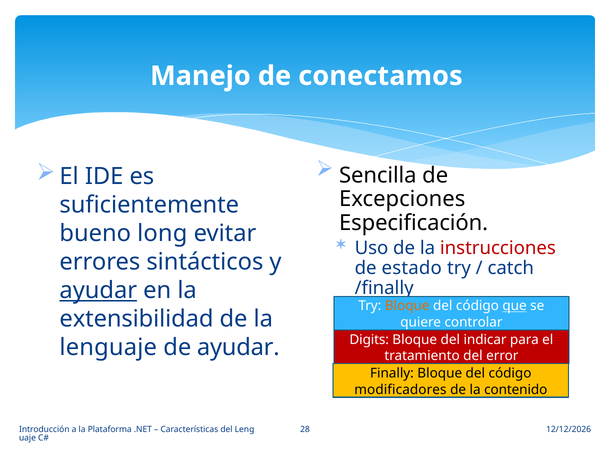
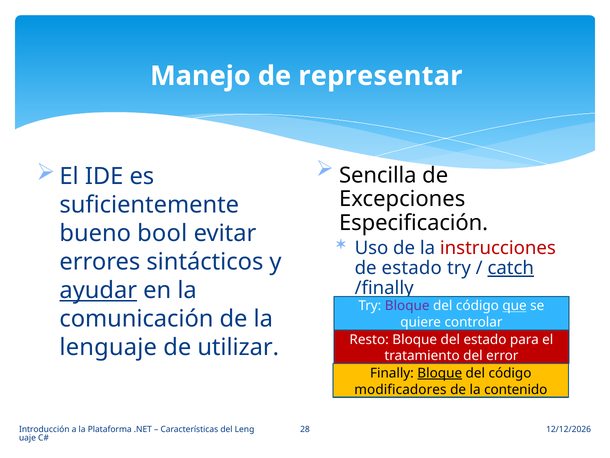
conectamos: conectamos -> representar (380, 76)
long: long -> bool (162, 233)
catch underline: none -> present (511, 268)
Bloque colour: orange -> purple (407, 306)
extensibilidad: extensibilidad -> comunicación (136, 319)
Digits: Digits -> Resto (369, 339)
del indicar: indicar -> estado (485, 339)
de ayudar: ayudar -> utilizar (238, 347)
Bloque underline: none -> present (440, 373)
